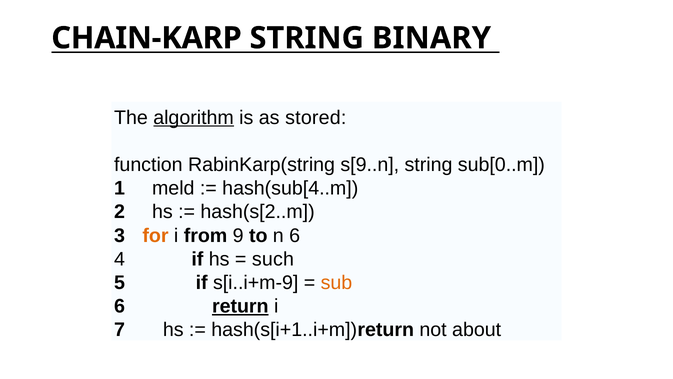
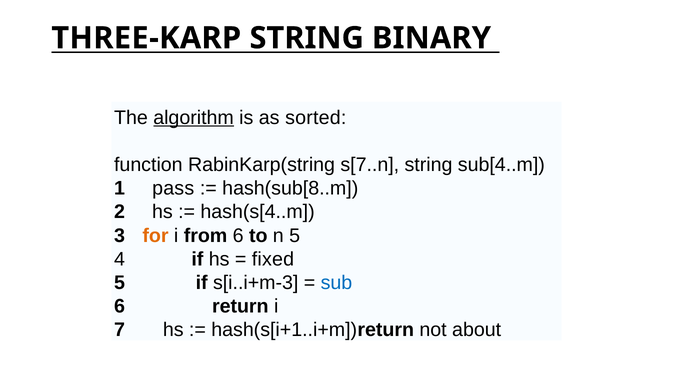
CHAIN-KARP: CHAIN-KARP -> THREE-KARP (146, 38)
stored: stored -> sorted (316, 117)
s[9..n: s[9..n -> s[7..n (370, 165)
sub[0..m: sub[0..m -> sub[4..m (501, 165)
meld: meld -> pass (173, 188)
hash(sub[4..m: hash(sub[4..m -> hash(sub[8..m (290, 188)
hash(s[2..m: hash(s[2..m -> hash(s[4..m (258, 212)
from 9: 9 -> 6 (238, 235)
n 6: 6 -> 5 (295, 235)
such: such -> fixed (273, 259)
s[i..i+m-9: s[i..i+m-9 -> s[i..i+m-3 (256, 282)
sub colour: orange -> blue (336, 282)
return underline: present -> none (240, 306)
